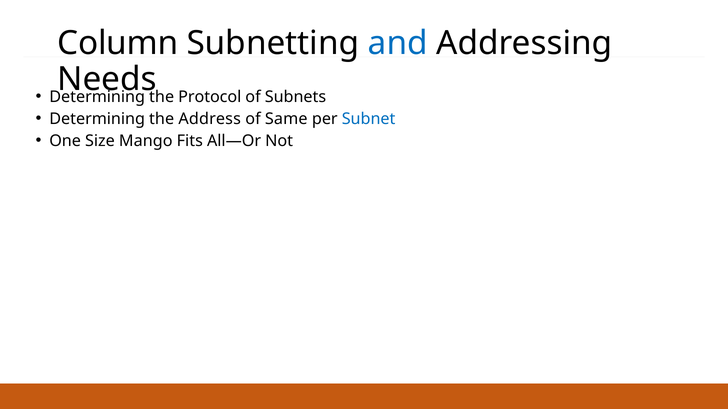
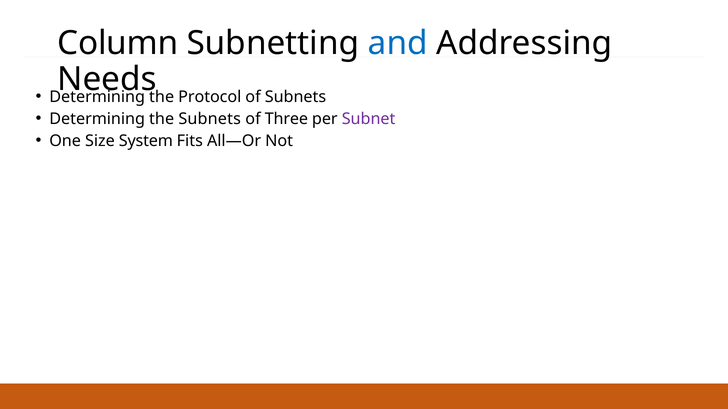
the Address: Address -> Subnets (210, 119)
Same: Same -> Three (286, 119)
Subnet colour: blue -> purple (369, 119)
Mango: Mango -> System (146, 141)
